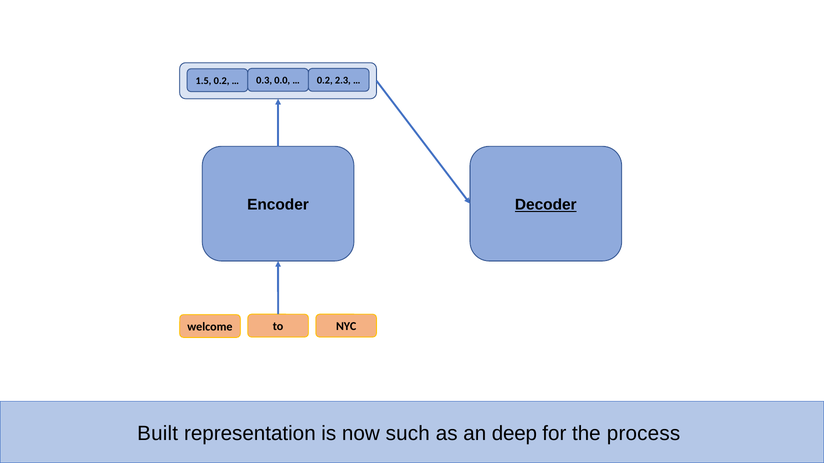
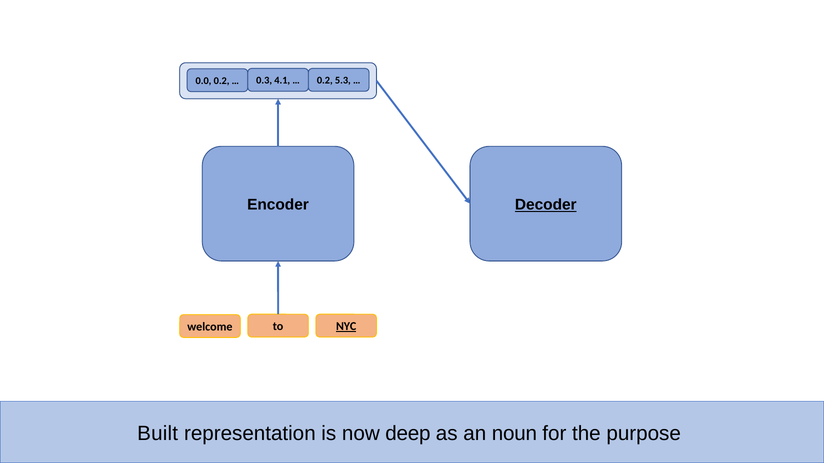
0.0: 0.0 -> 4.1 (282, 81)
2.3: 2.3 -> 5.3 (343, 81)
1.5: 1.5 -> 0.0 (203, 81)
NYC underline: none -> present (346, 327)
such: such -> deep (408, 434)
deep: deep -> noun (514, 434)
process: process -> purpose (644, 434)
